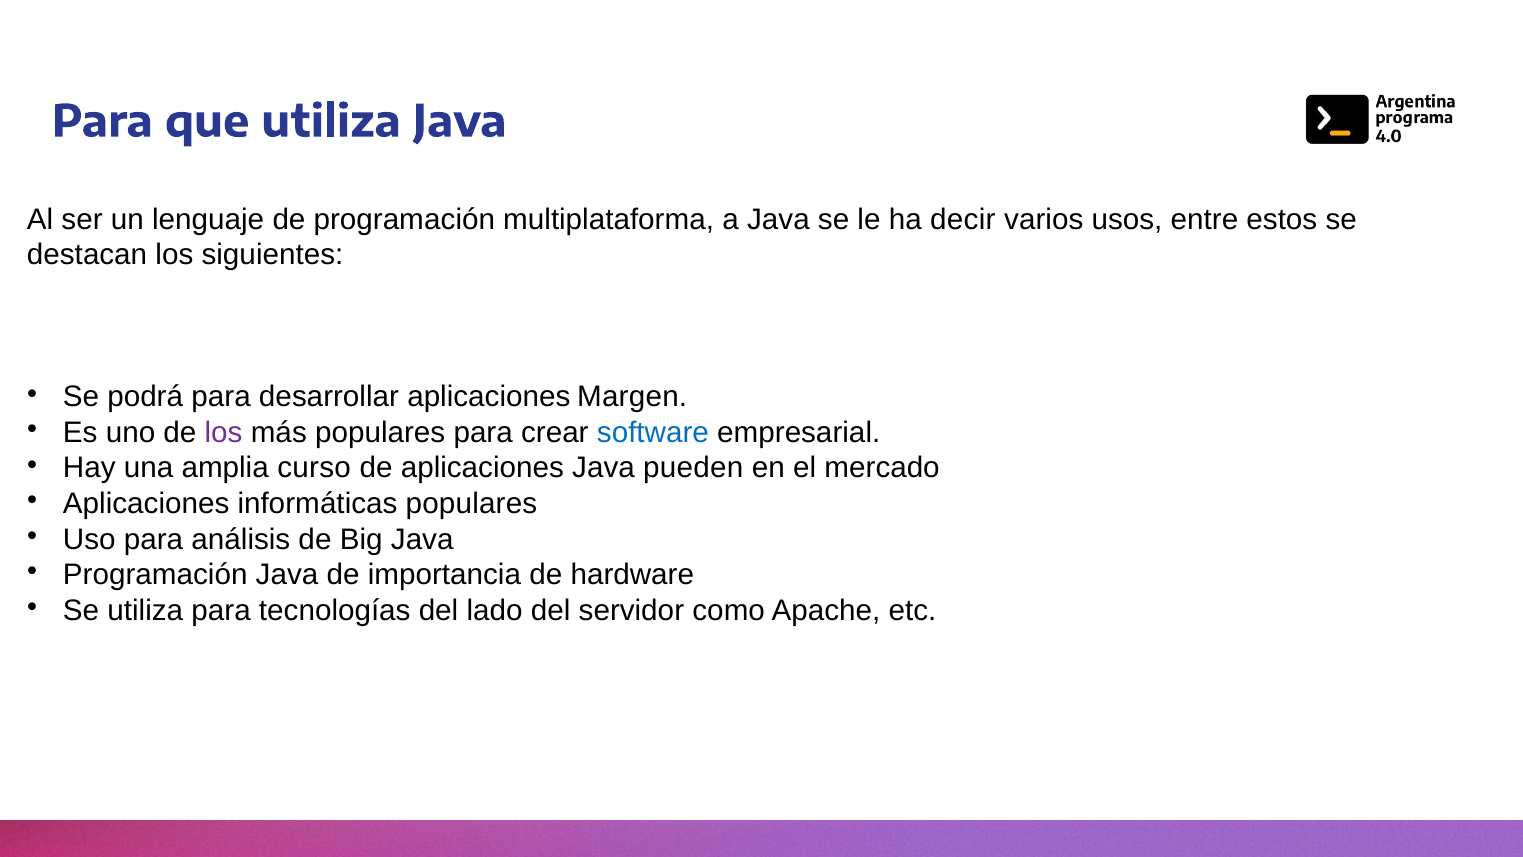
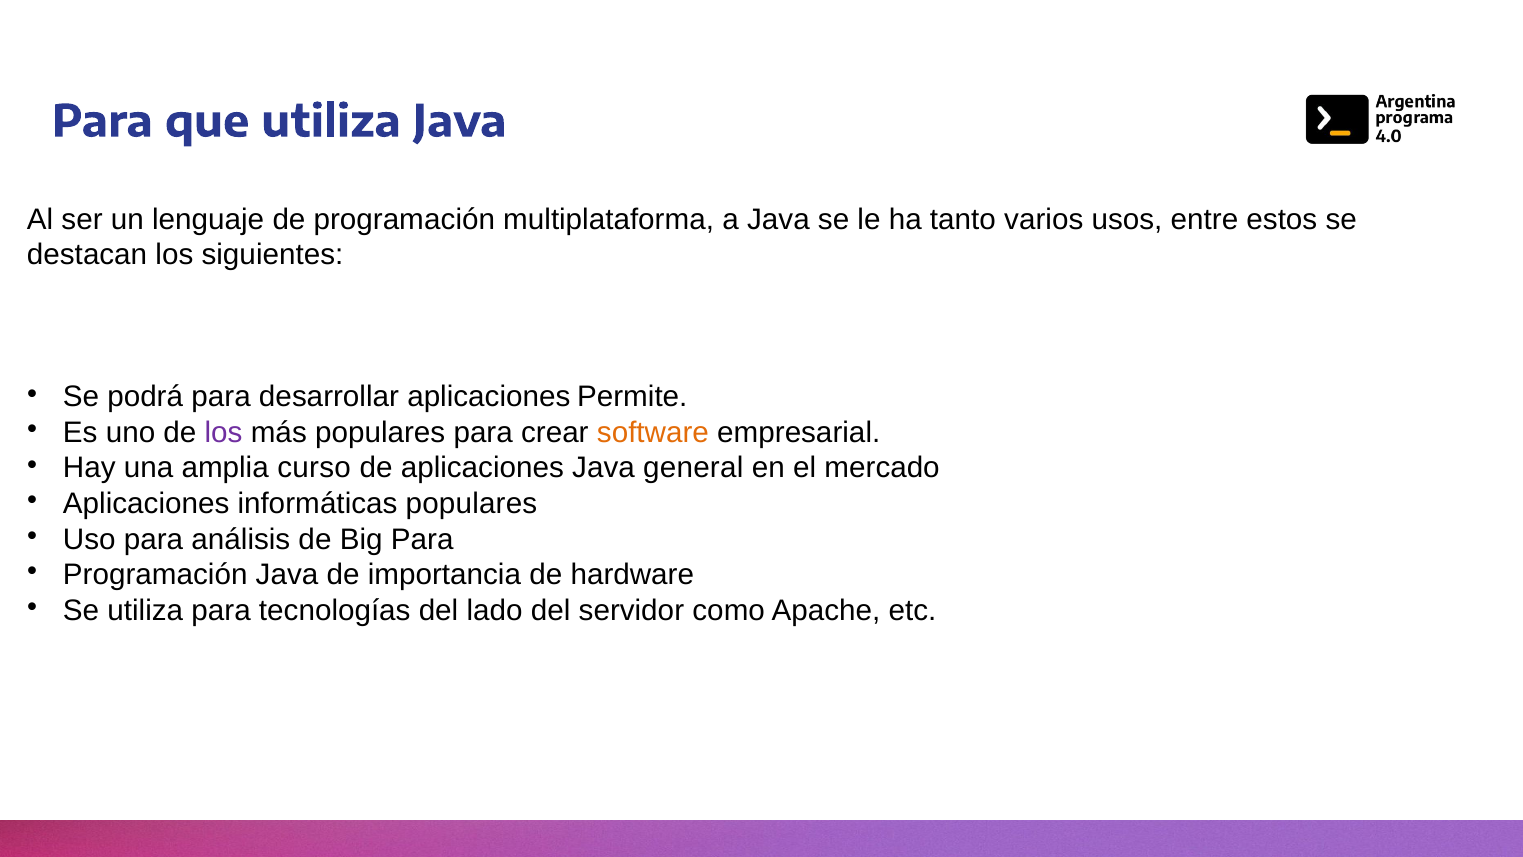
decir: decir -> tanto (963, 219)
Margen: Margen -> Permite (632, 397)
software colour: blue -> orange (653, 432)
pueden: pueden -> general (693, 468)
Big Java: Java -> Para (422, 539)
